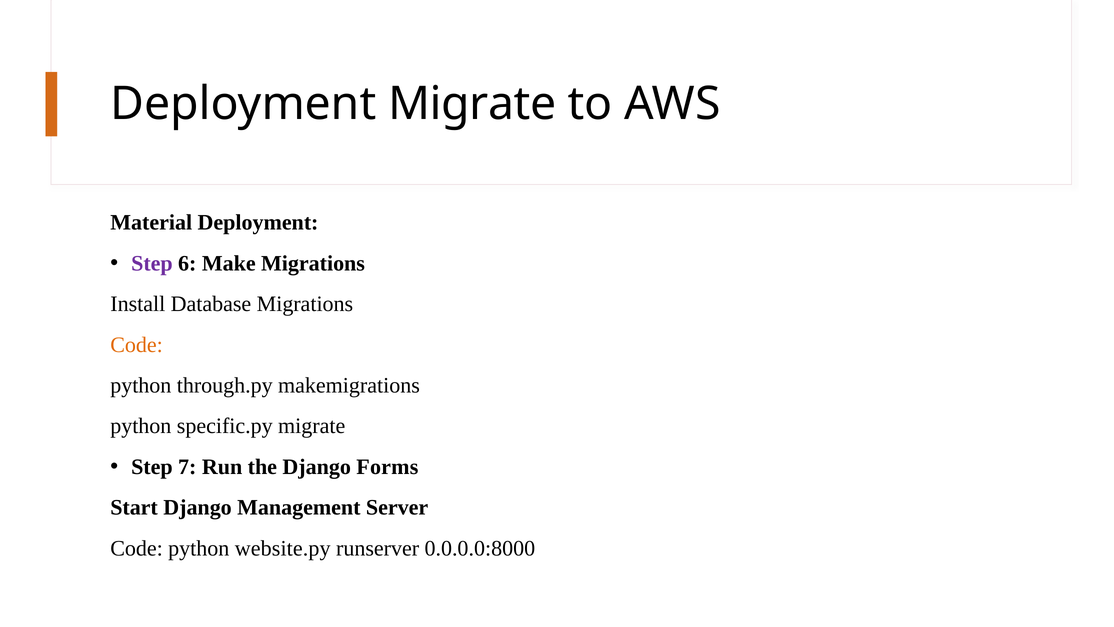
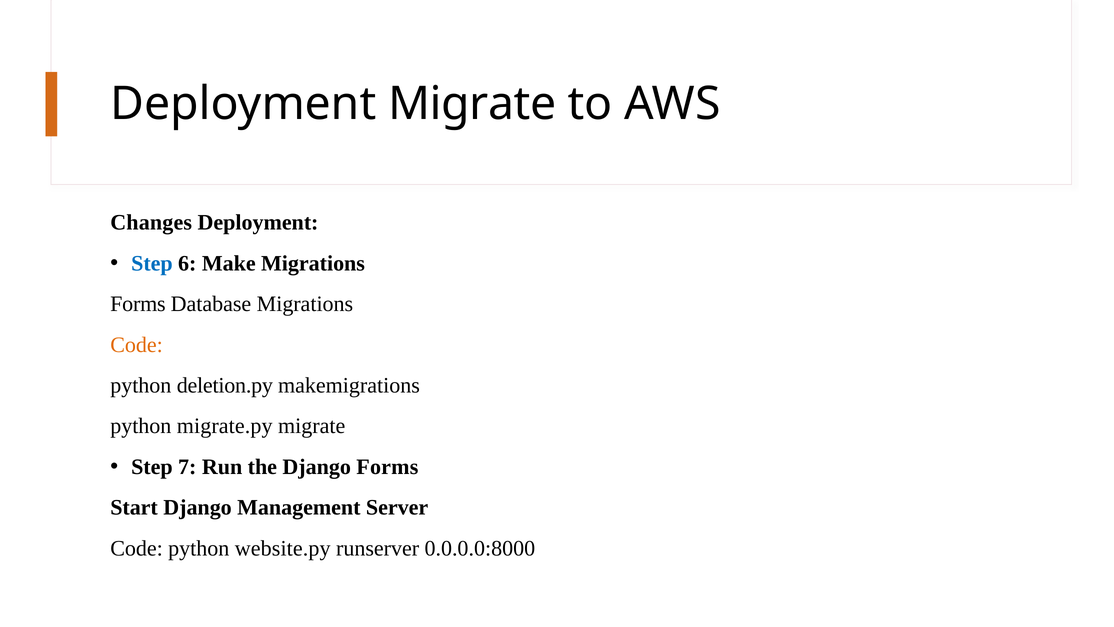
Material: Material -> Changes (151, 222)
Step colour: purple -> blue (152, 263)
Install: Install -> Forms (138, 304)
through.py: through.py -> deletion.py (225, 385)
specific.py: specific.py -> migrate.py (225, 426)
